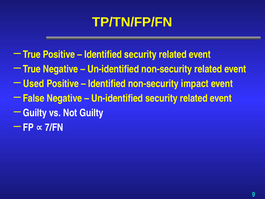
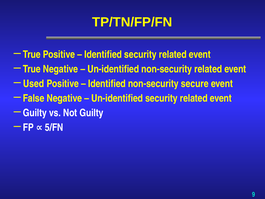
impact: impact -> secure (195, 84)
7/FN: 7/FN -> 5/FN (54, 127)
